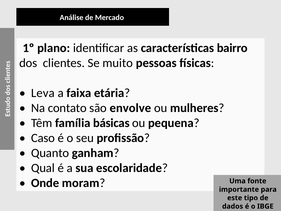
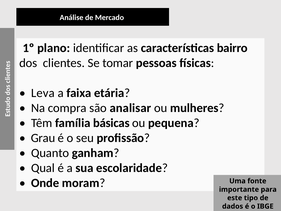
muito: muito -> tomar (118, 63)
contato: contato -> compra (67, 108)
envolve: envolve -> analisar (130, 108)
Caso: Caso -> Grau (43, 138)
